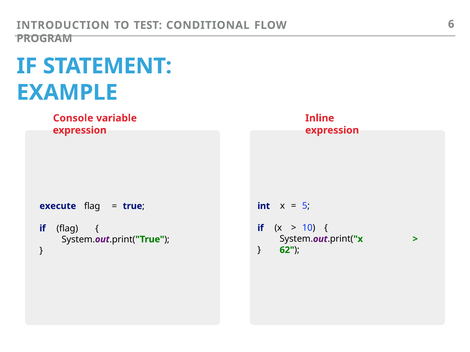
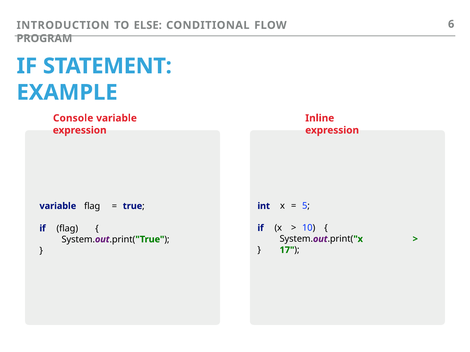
TEST: TEST -> ELSE (148, 25)
execute: execute -> variable (58, 206)
62: 62 -> 17 (287, 250)
